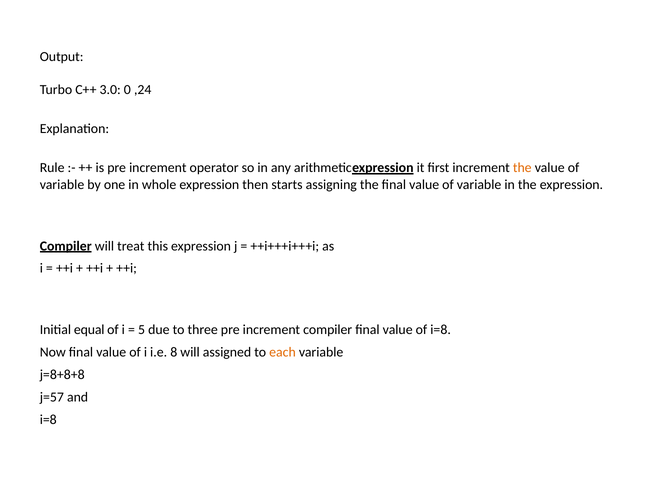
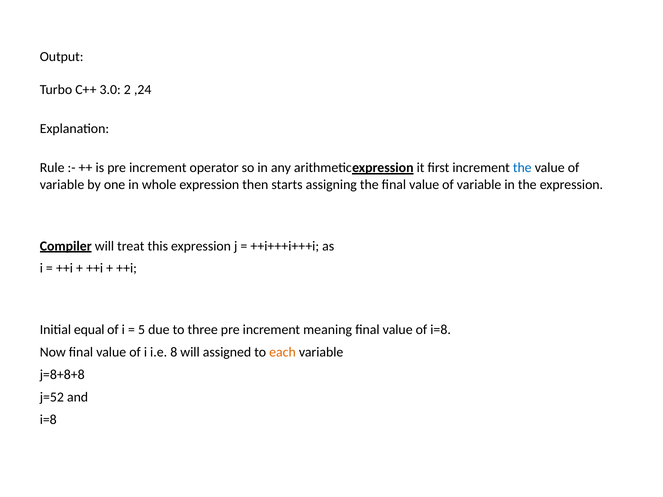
0: 0 -> 2 (127, 90)
the colour: orange -> blue (522, 168)
increment compiler: compiler -> meaning (328, 330)
j=57: j=57 -> j=52 (52, 398)
